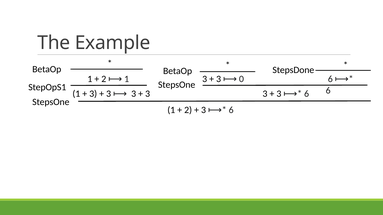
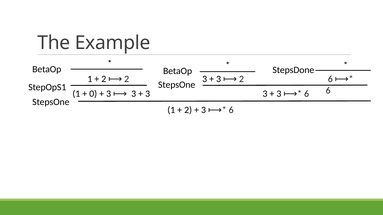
2 1: 1 -> 2 (127, 79)
3 0: 0 -> 2 (241, 79)
3: 3 -> 0 (93, 94)
